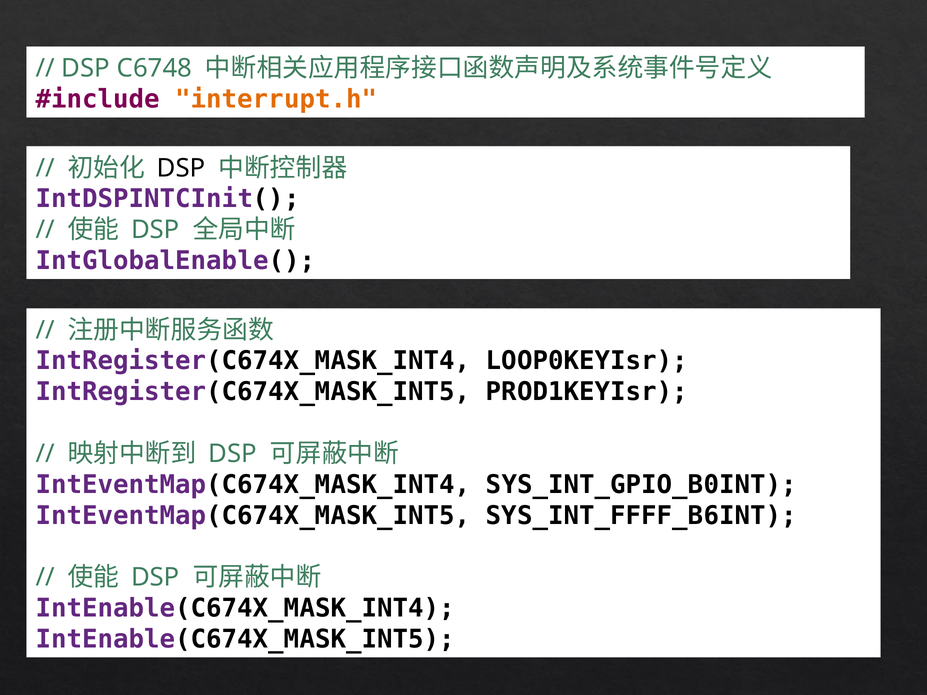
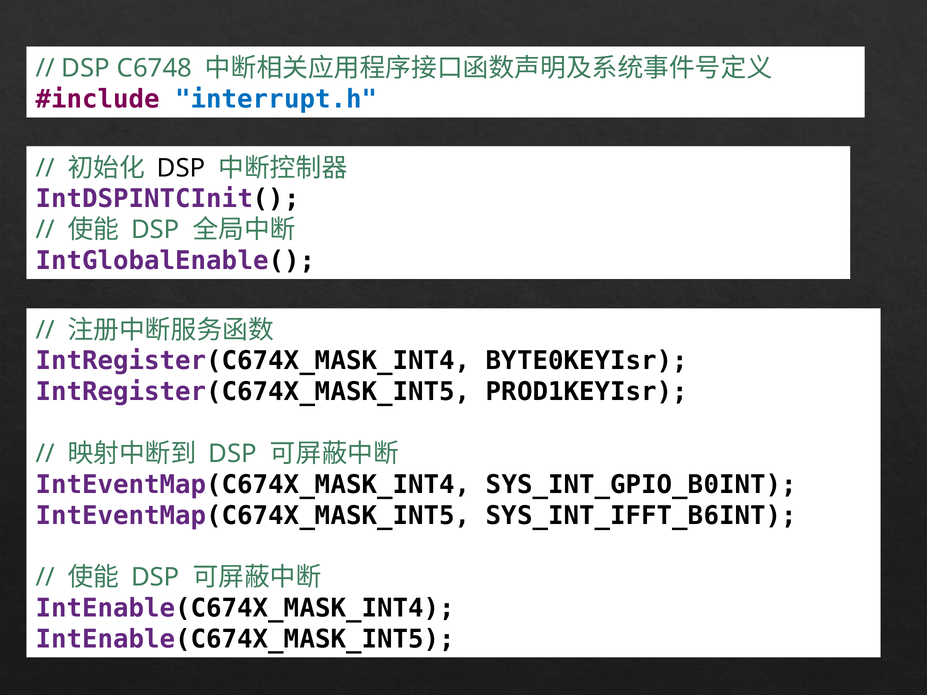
interrupt.h colour: orange -> blue (276, 99)
LOOP0KEYIsr: LOOP0KEYIsr -> BYTE0KEYIsr (587, 361)
SYS_INT_FFFF_B6INT: SYS_INT_FFFF_B6INT -> SYS_INT_IFFT_B6INT (641, 516)
